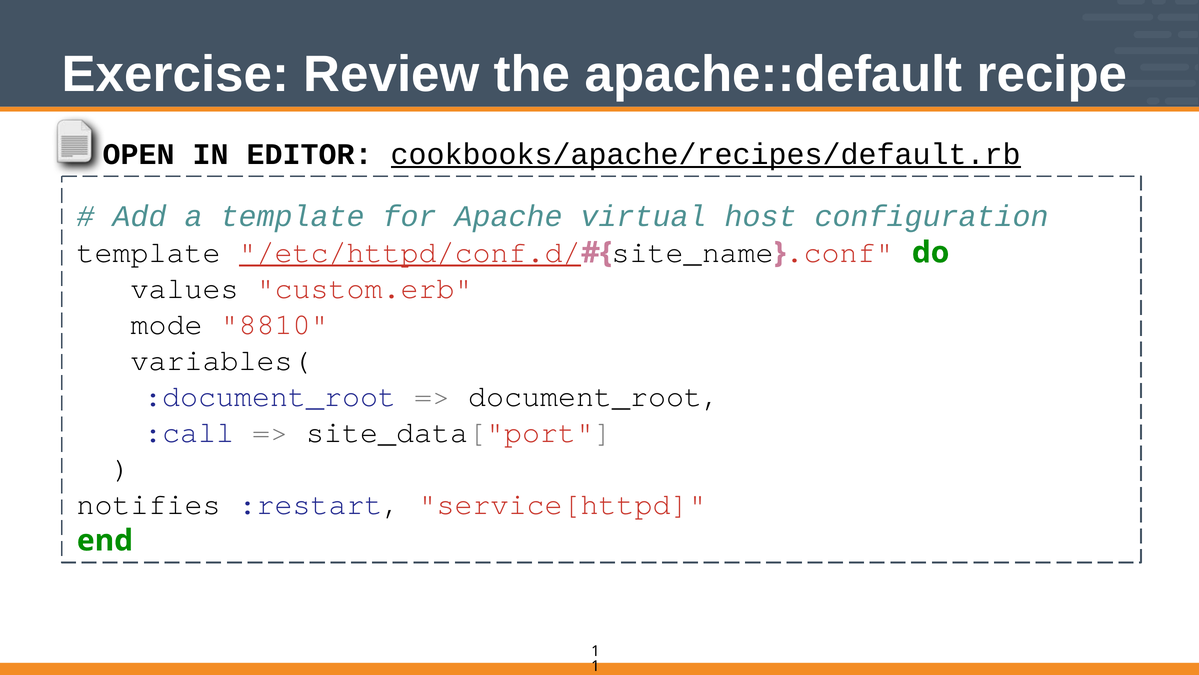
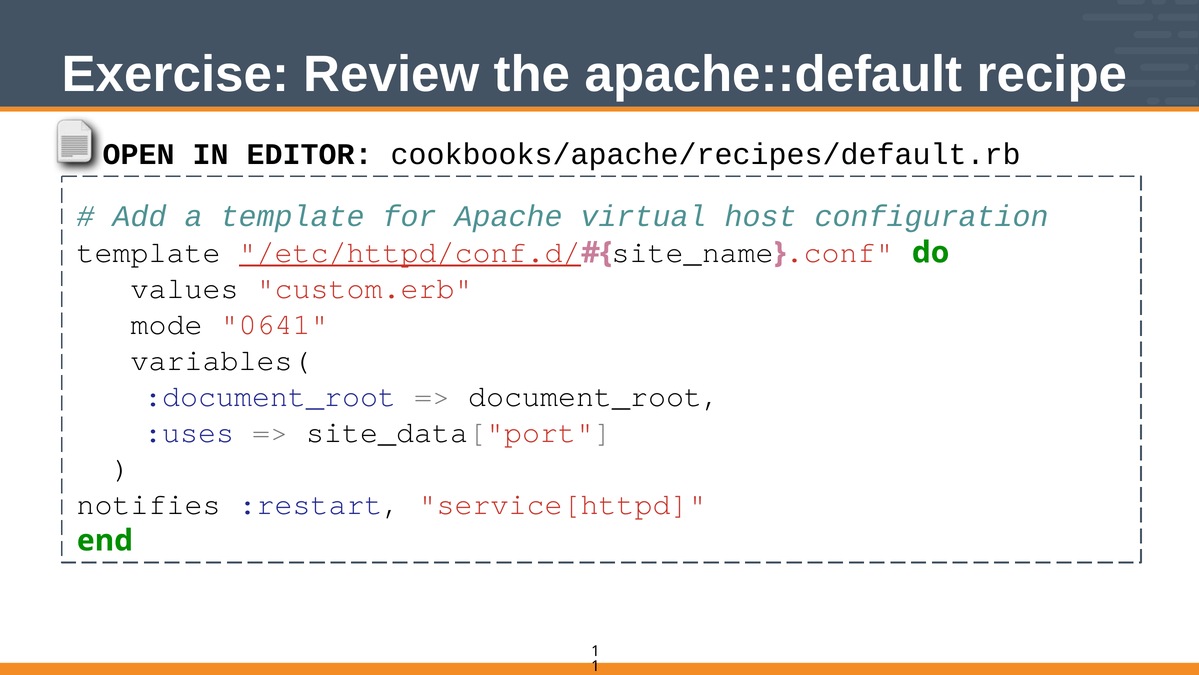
cookbooks/apache/recipes/default.rb underline: present -> none (706, 154)
8810: 8810 -> 0641 (275, 324)
:call: :call -> :uses (189, 432)
